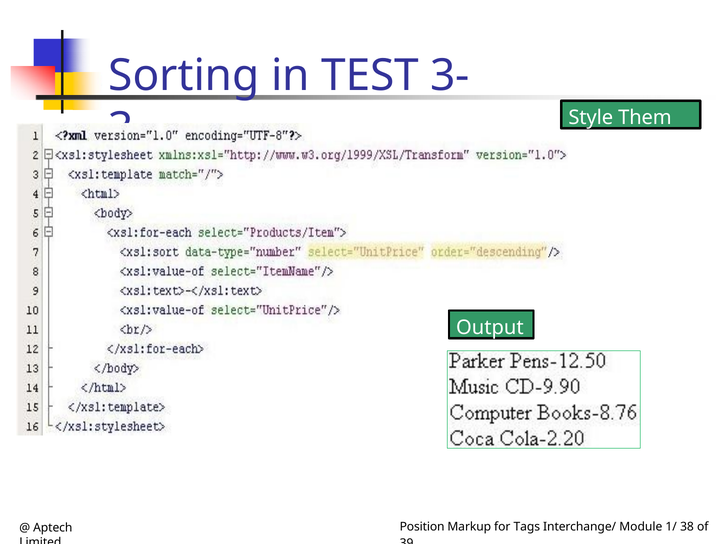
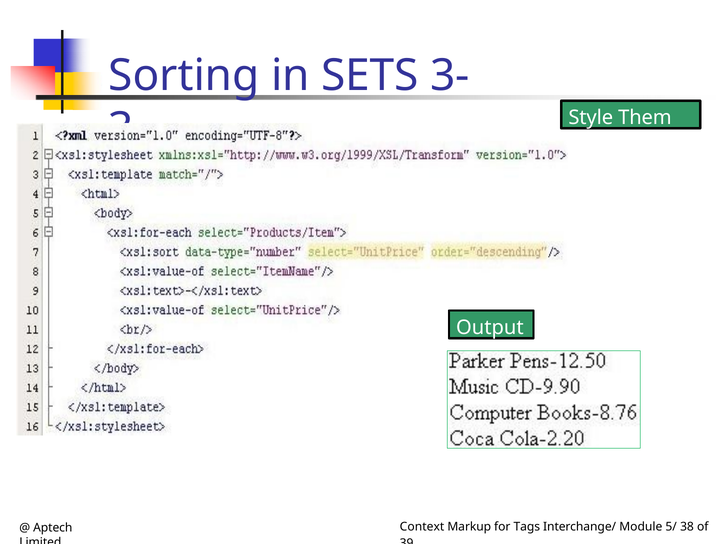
TEST: TEST -> SETS (370, 75)
Position: Position -> Context (422, 527)
1/: 1/ -> 5/ (671, 527)
